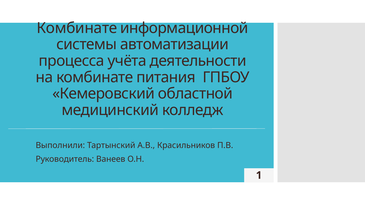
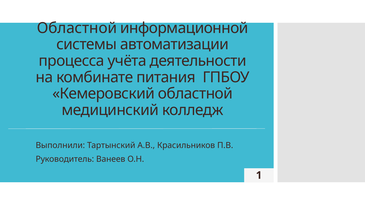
Комбинате: Комбинате -> Областной (77, 28)
